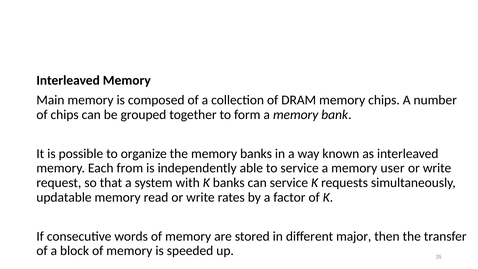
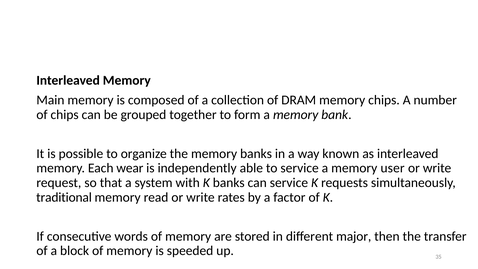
from: from -> wear (130, 168)
updatable: updatable -> traditional (64, 197)
